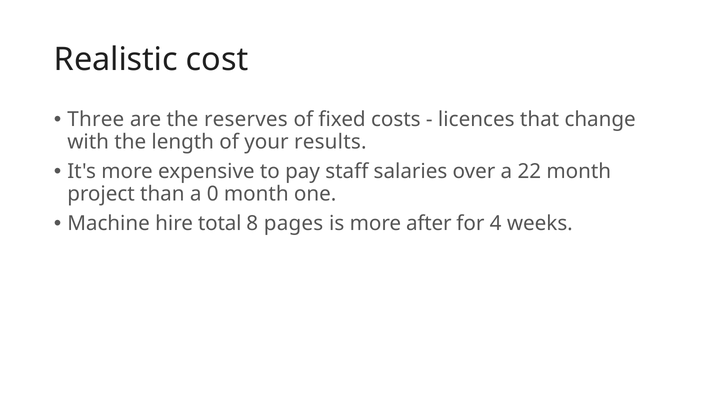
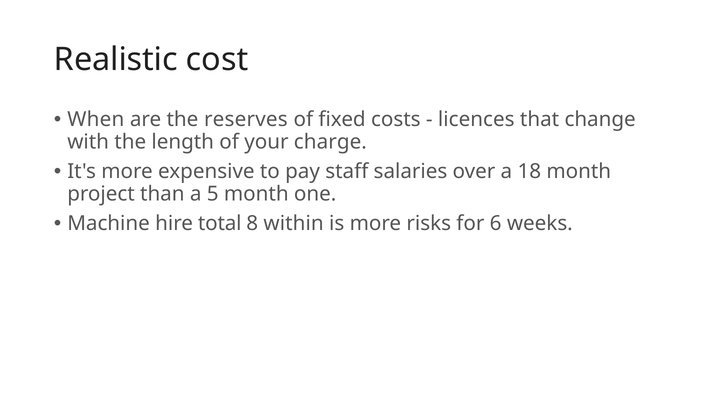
Three: Three -> When (96, 120)
results: results -> charge (330, 142)
22: 22 -> 18 (529, 172)
0: 0 -> 5 (213, 194)
pages: pages -> within (294, 224)
after: after -> risks (429, 224)
4: 4 -> 6 (496, 224)
